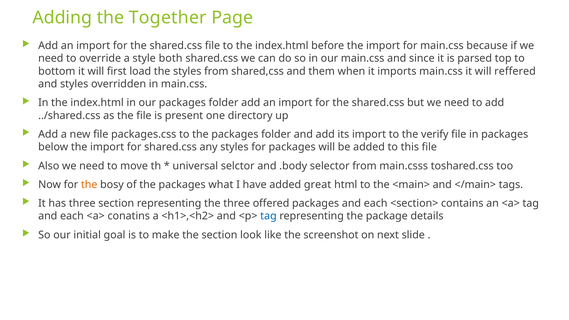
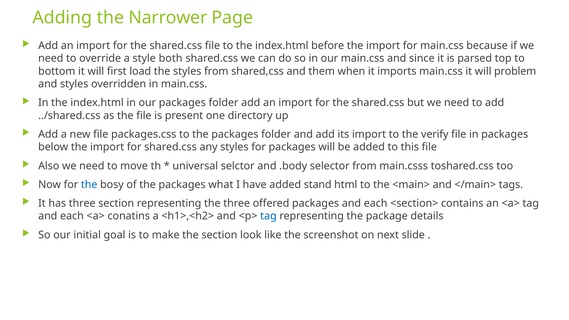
Together: Together -> Narrower (168, 18)
reffered: reffered -> problem (515, 71)
the colour: orange -> blue (89, 185)
great: great -> stand (318, 185)
